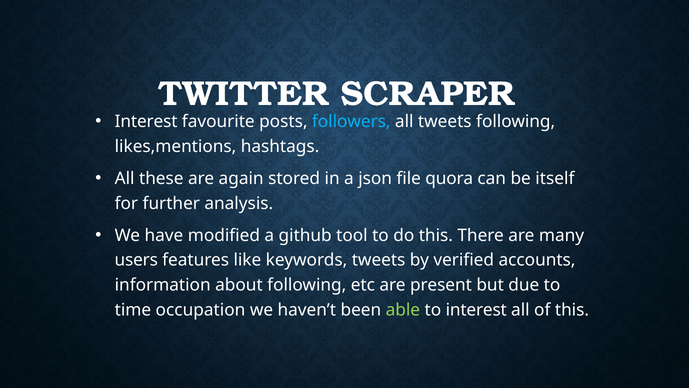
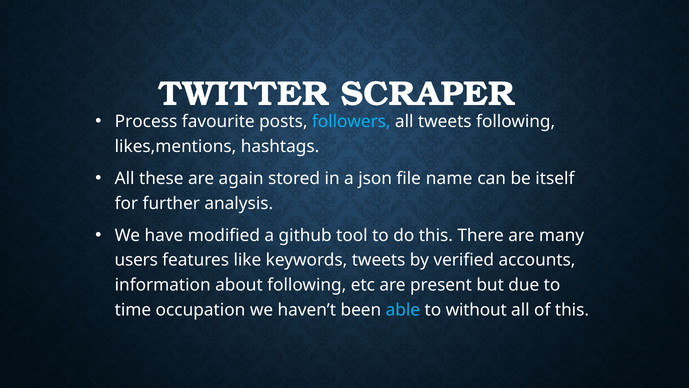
Interest: Interest -> Process (146, 122)
quora: quora -> name (449, 178)
able colour: light green -> light blue (403, 310)
to interest: interest -> without (476, 310)
